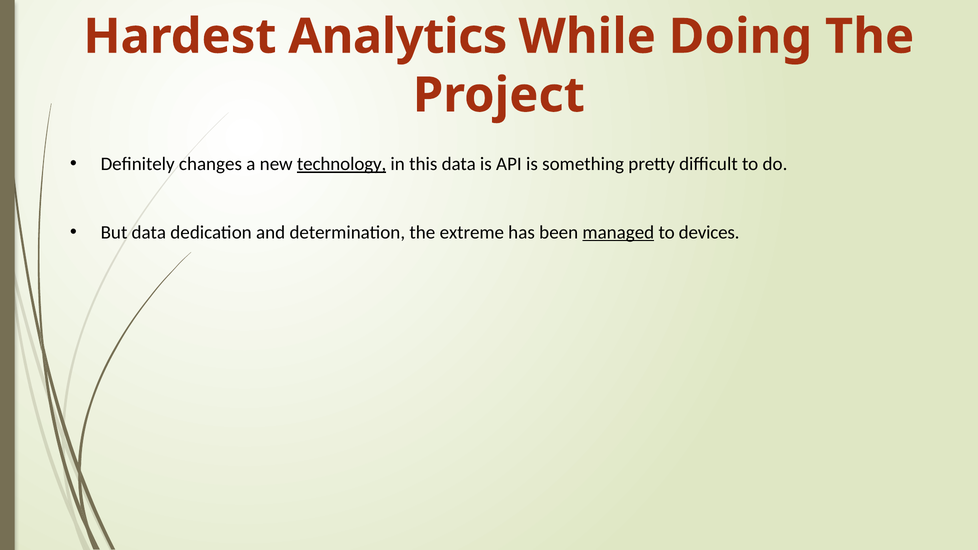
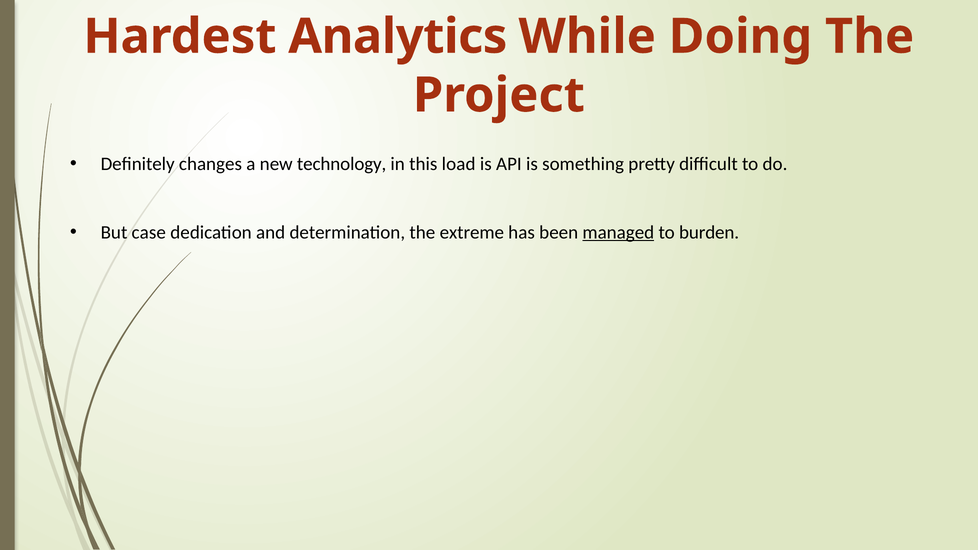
technology underline: present -> none (342, 164)
this data: data -> load (459, 164)
But data: data -> case (149, 233)
devices: devices -> burden (709, 233)
